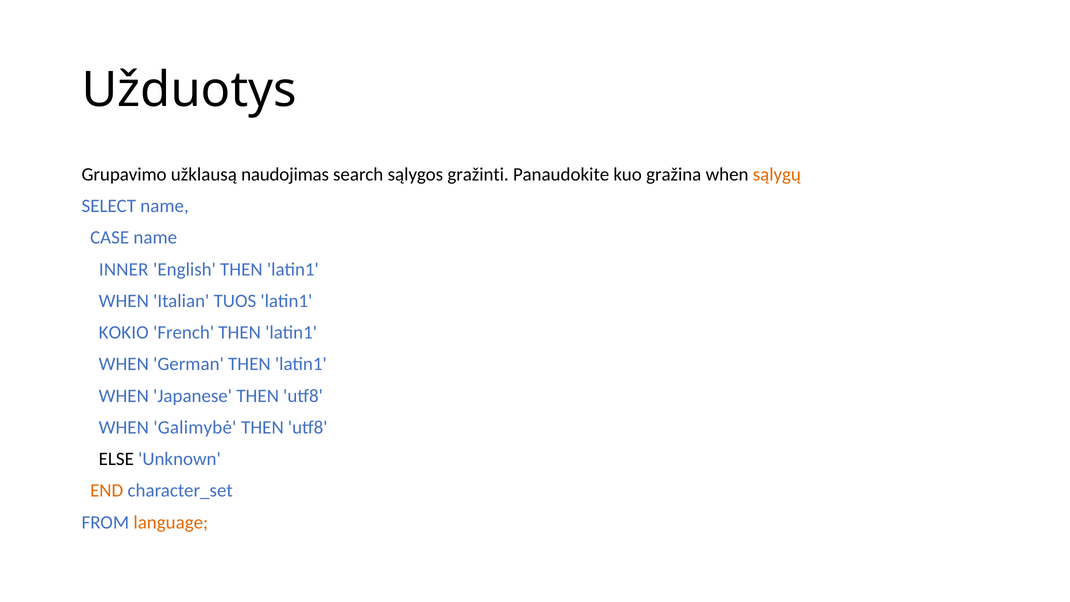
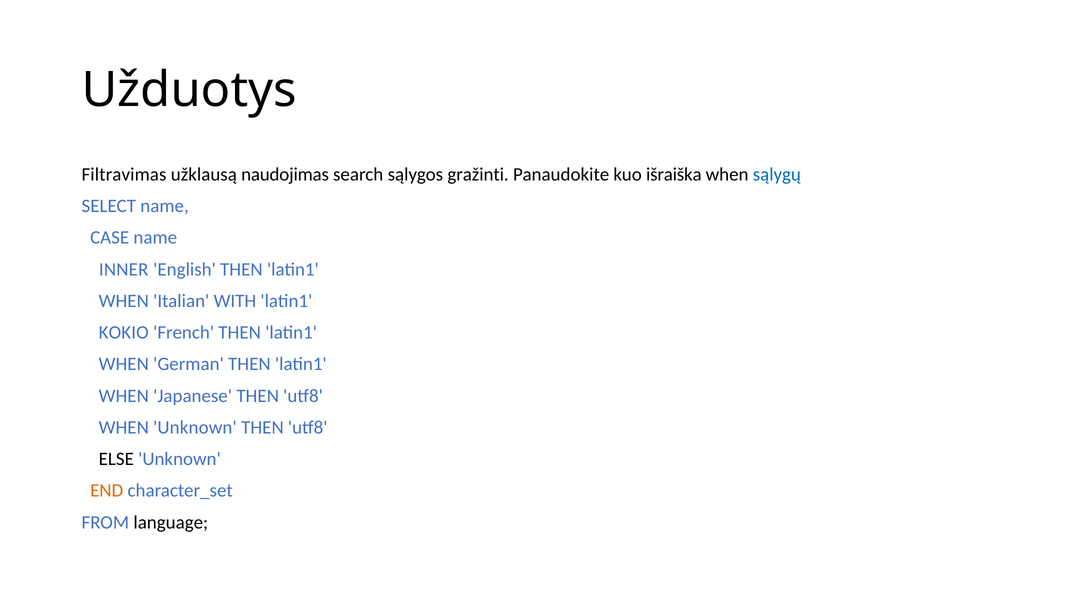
Grupavimo: Grupavimo -> Filtravimas (124, 174)
gražina: gražina -> išraiška (674, 174)
sąlygų colour: orange -> blue (777, 174)
TUOS: TUOS -> WITH (235, 301)
WHEN Galimybė: Galimybė -> Unknown (195, 427)
language colour: orange -> black (171, 522)
